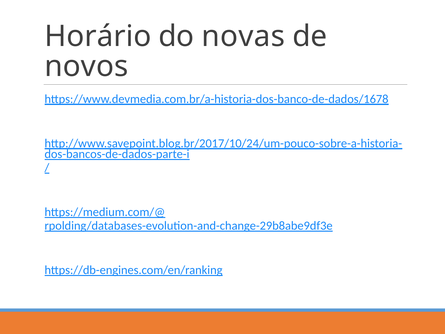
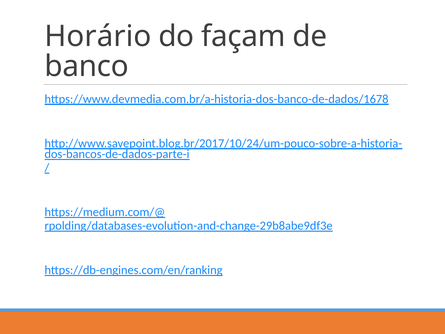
novas: novas -> façam (244, 36)
novos: novos -> banco (87, 66)
